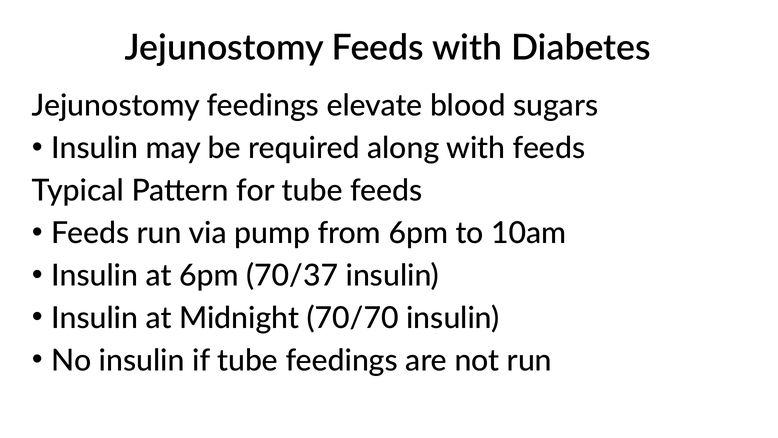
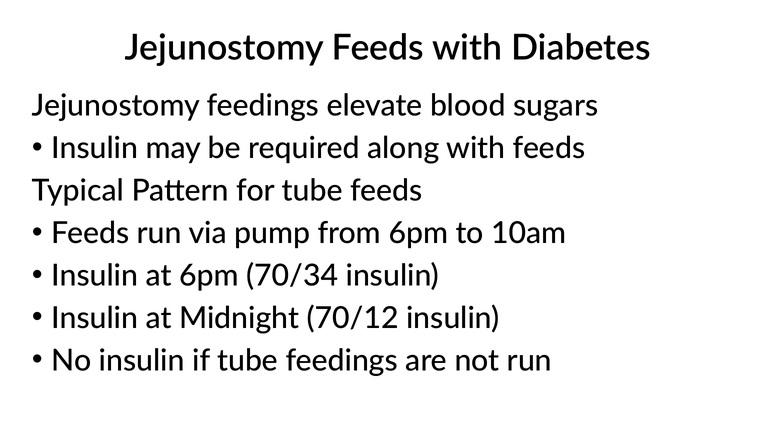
70/37: 70/37 -> 70/34 (292, 275)
70/70: 70/70 -> 70/12 (353, 318)
